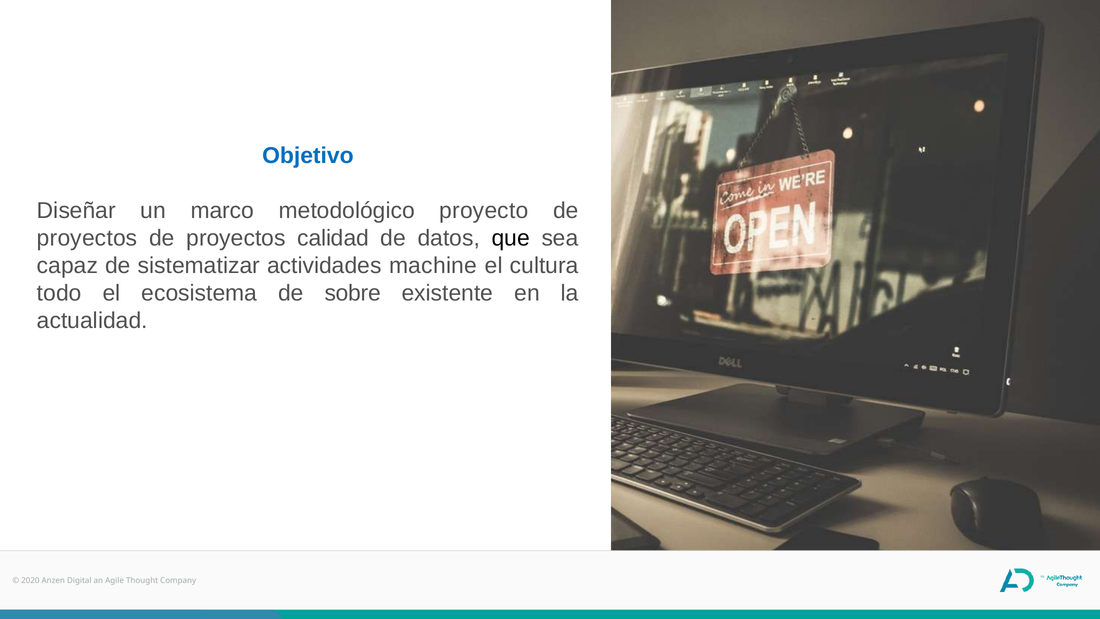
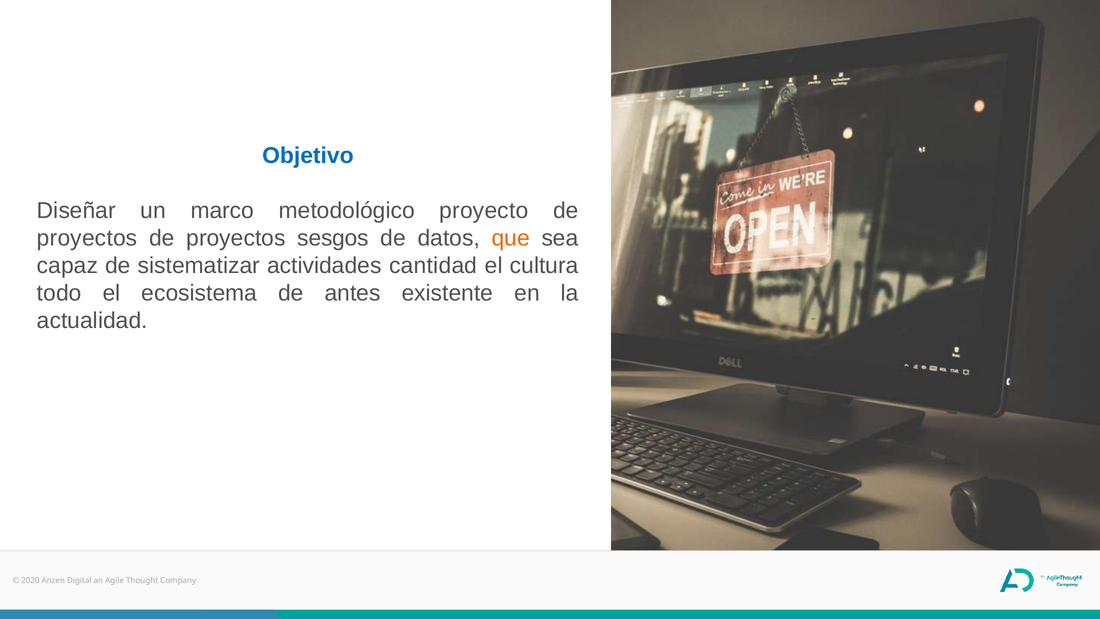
calidad: calidad -> sesgos (333, 238)
que colour: black -> orange (511, 238)
machine: machine -> cantidad (433, 266)
sobre: sobre -> antes (353, 293)
